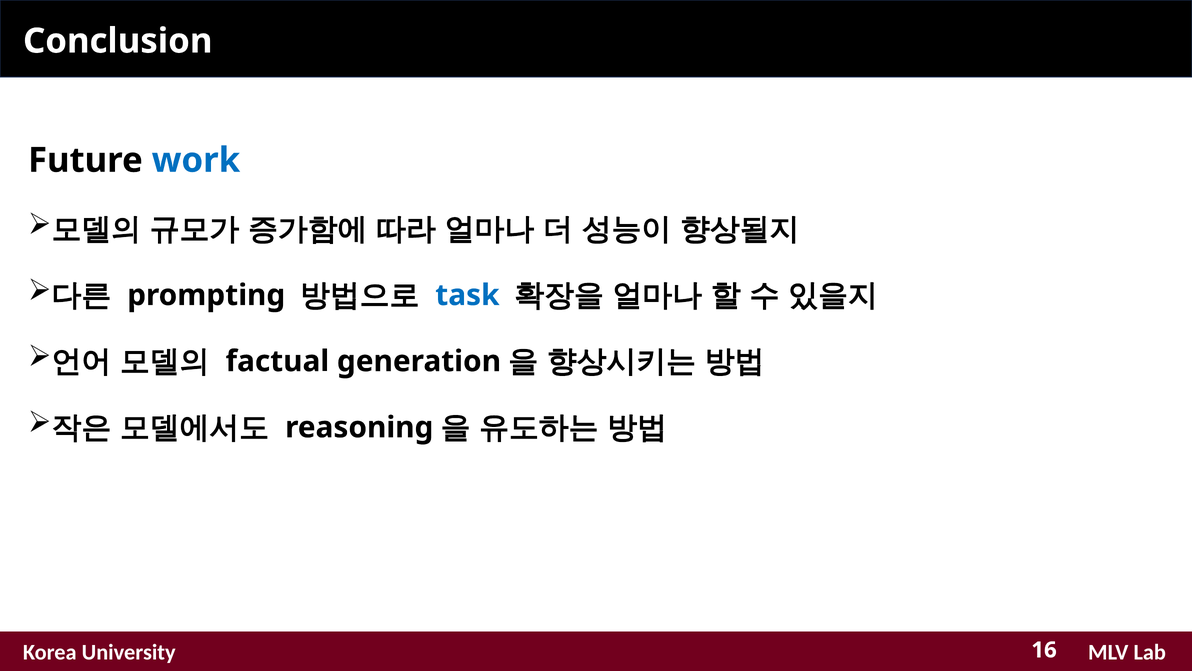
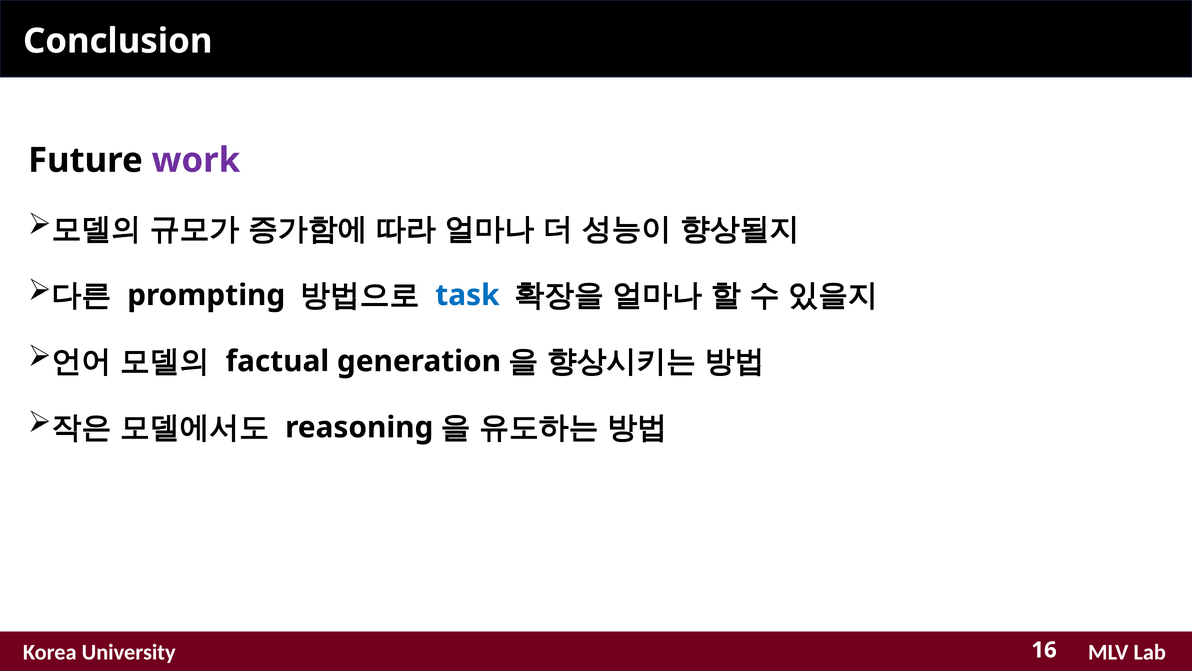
work colour: blue -> purple (196, 160)
